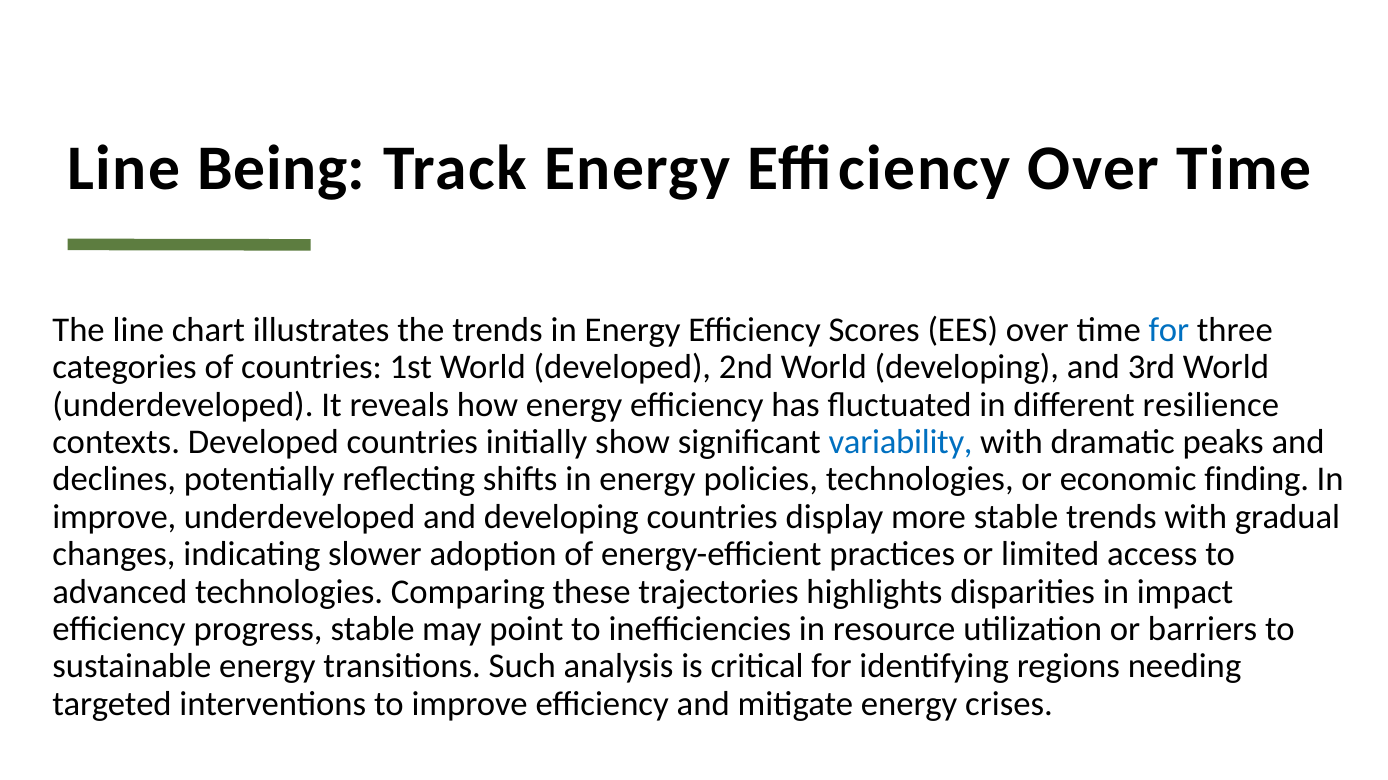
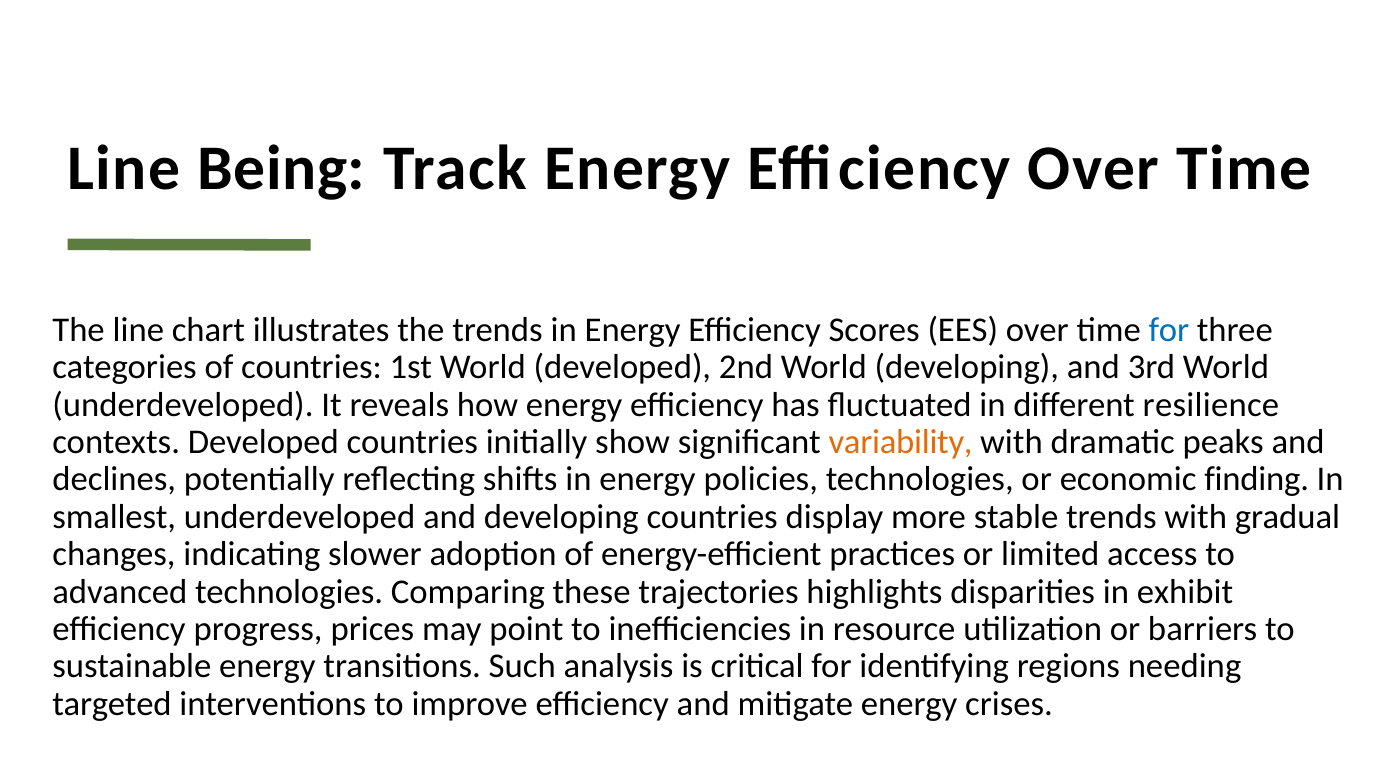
variability colour: blue -> orange (901, 442)
improve: improve -> smallest (114, 517)
impact: impact -> exhibit (1185, 592)
progress stable: stable -> prices (372, 630)
